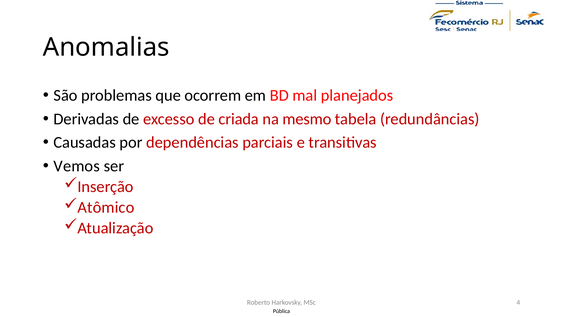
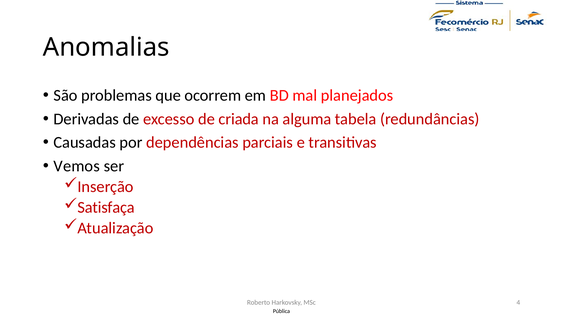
mesmo: mesmo -> alguma (307, 119)
Atômico: Atômico -> Satisfaça (106, 207)
